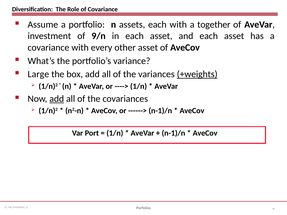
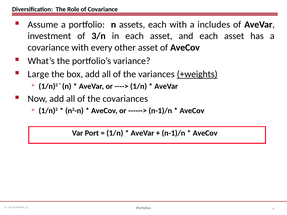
together: together -> includes (214, 25)
9/n: 9/n -> 3/n (99, 36)
add underline: present -> none (57, 99)
